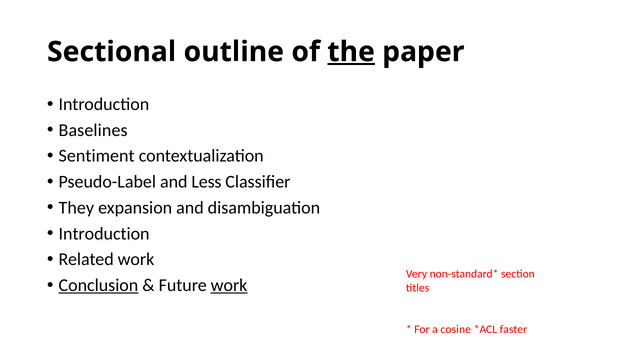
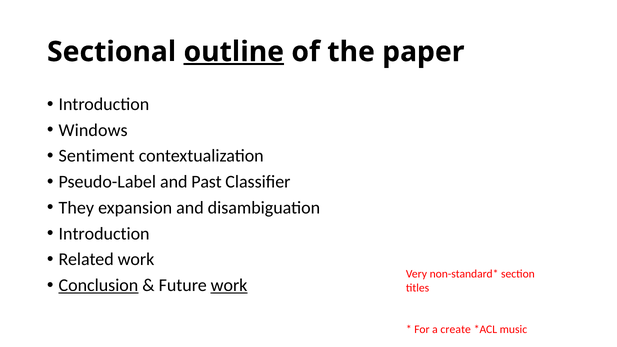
outline underline: none -> present (234, 52)
the underline: present -> none (351, 52)
Baselines: Baselines -> Windows (93, 130)
Less: Less -> Past (207, 182)
cosine: cosine -> create (456, 329)
faster: faster -> music (513, 329)
